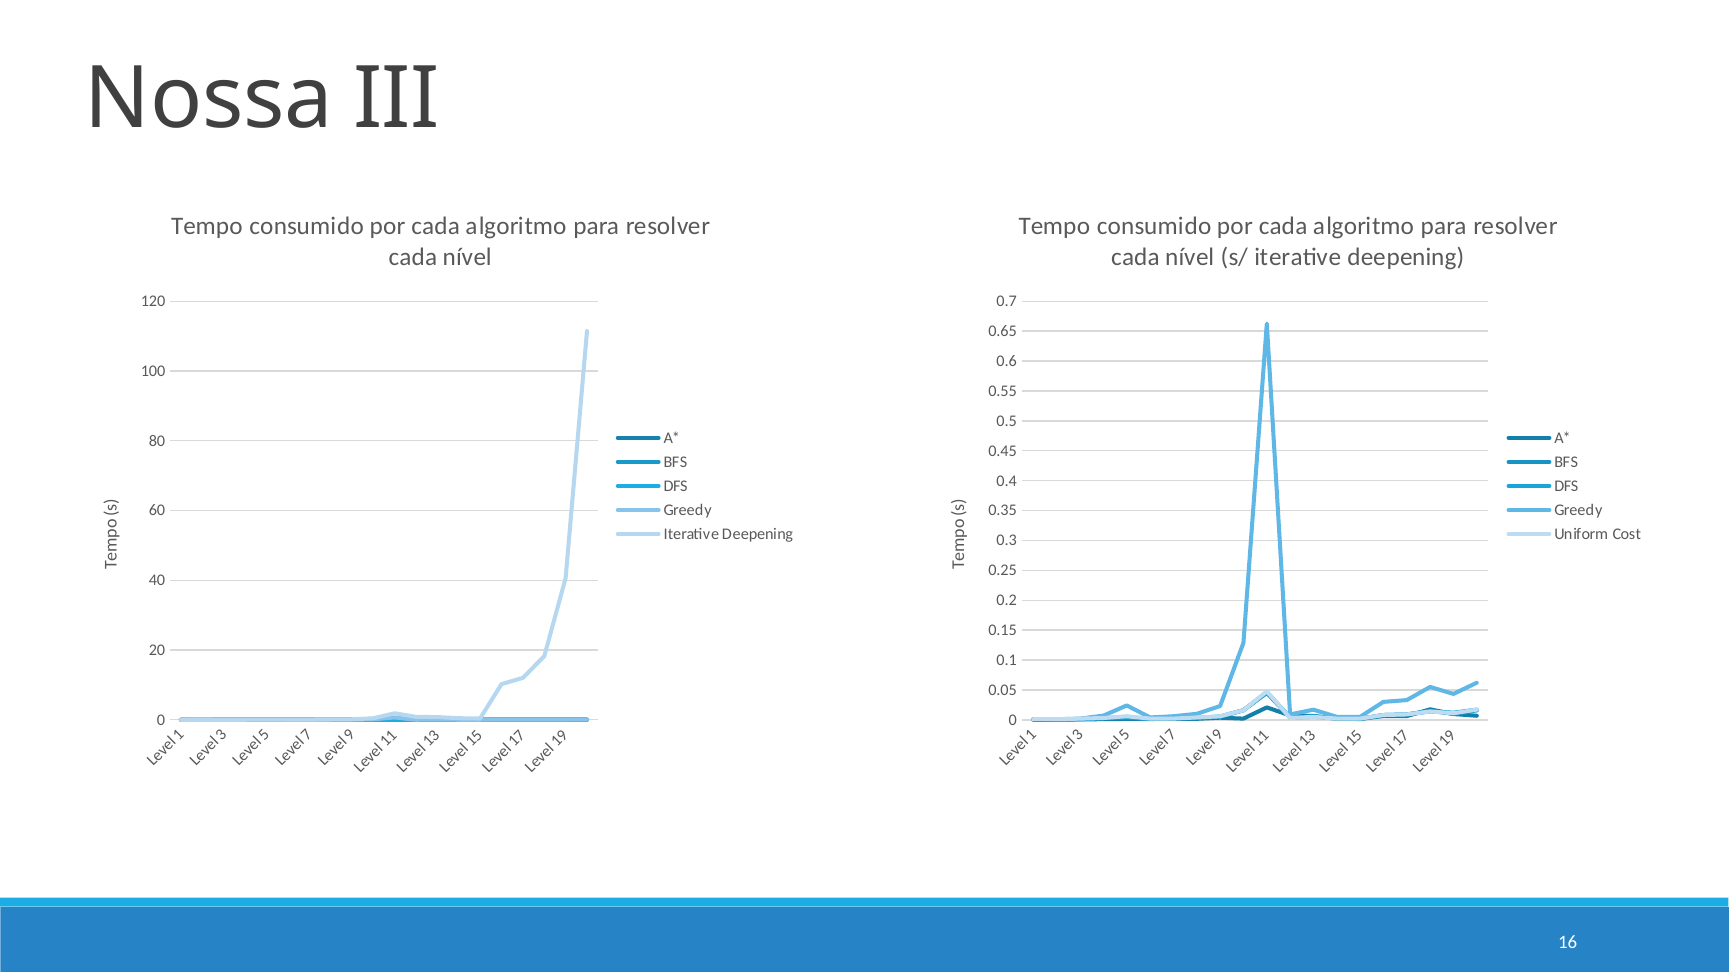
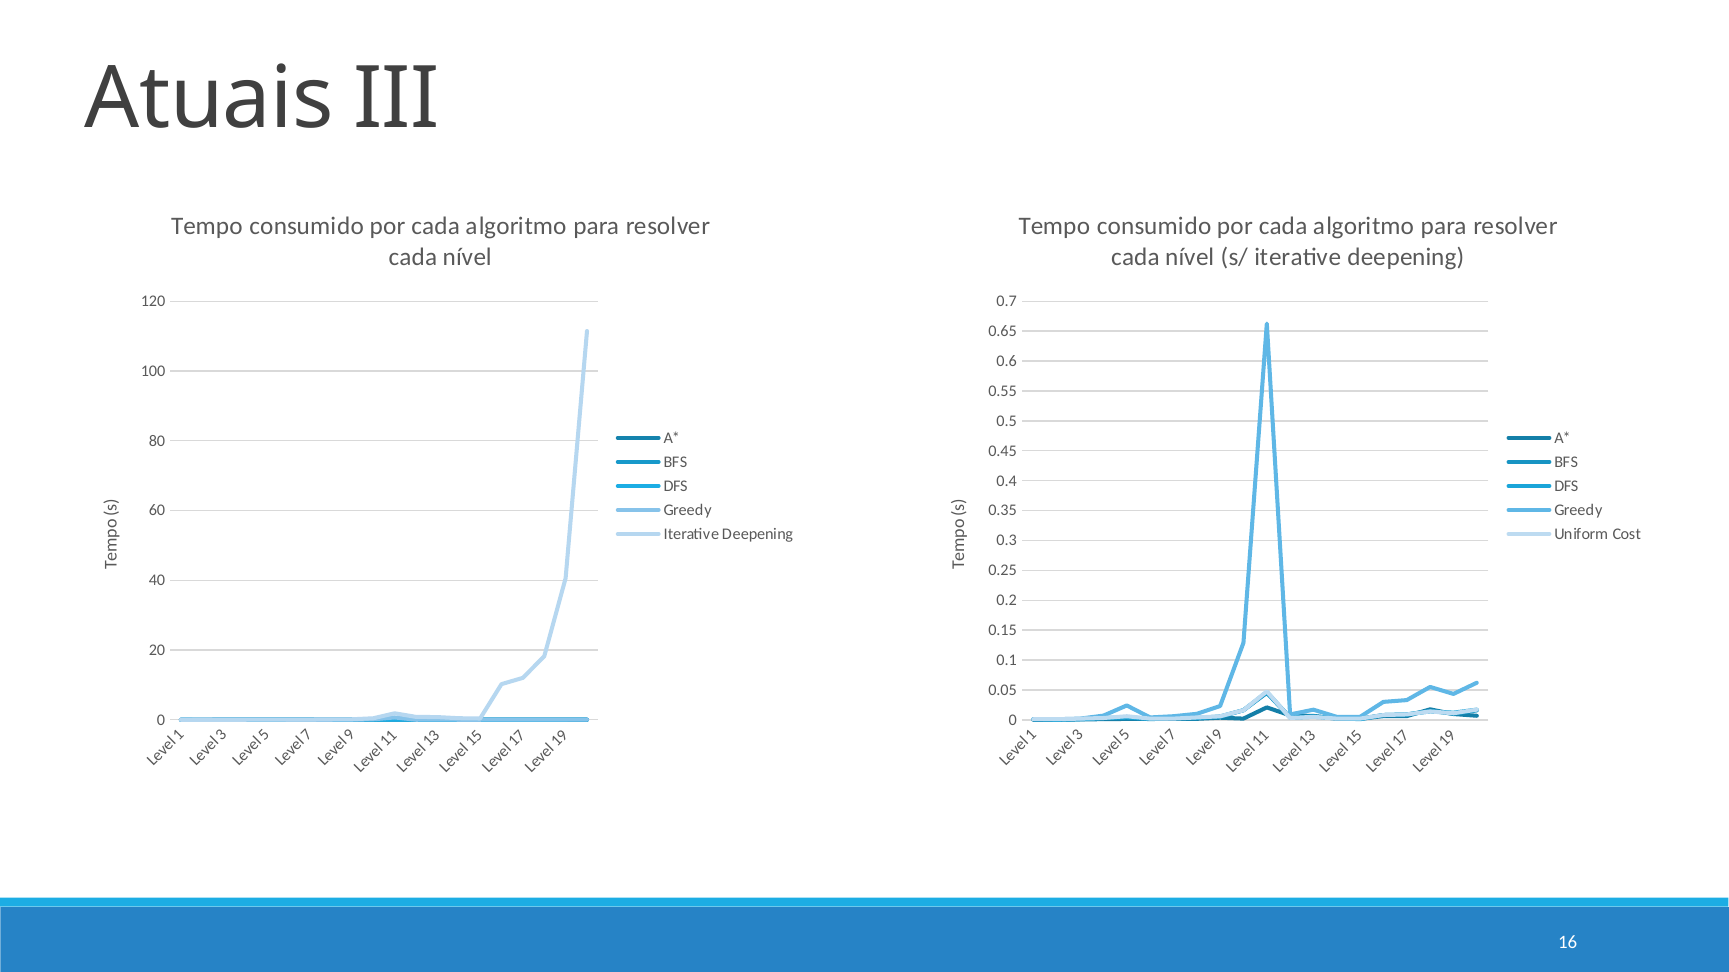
Nossa: Nossa -> Atuais (209, 99)
